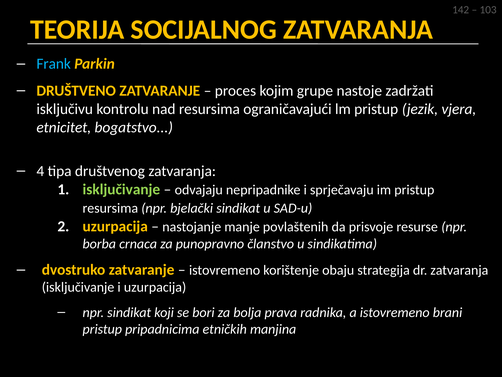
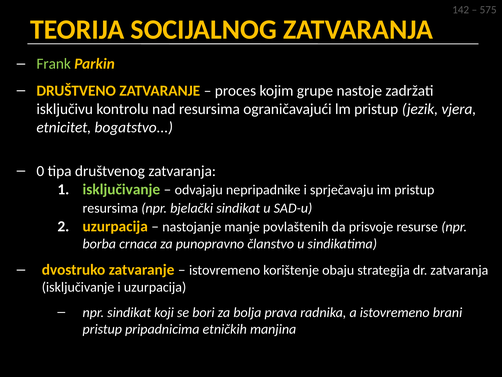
103: 103 -> 575 (488, 10)
Frank colour: light blue -> light green (54, 64)
4: 4 -> 0 (40, 171)
